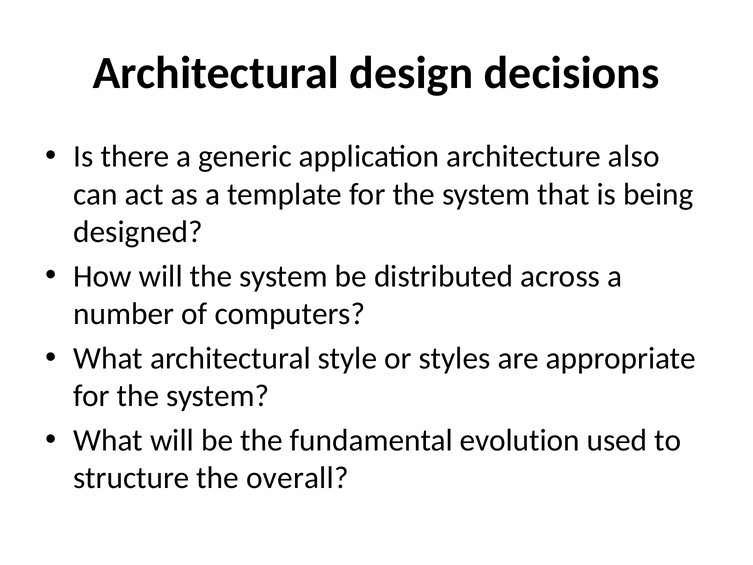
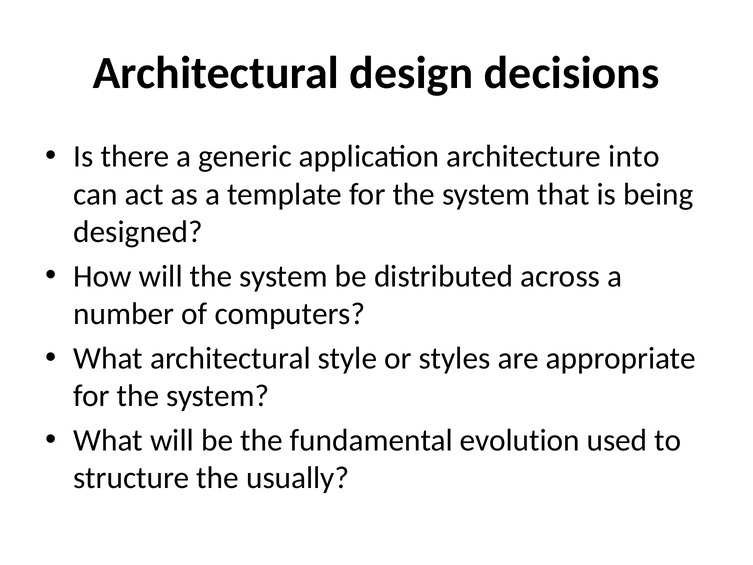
also: also -> into (634, 157)
overall: overall -> usually (298, 478)
